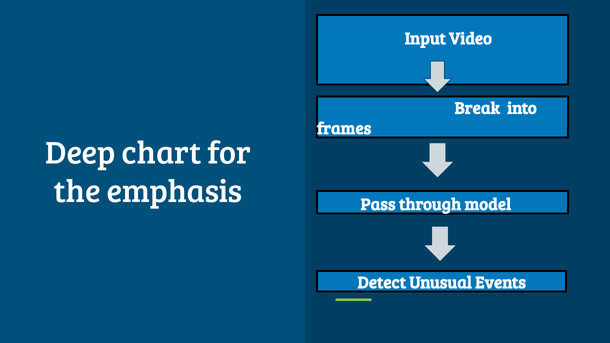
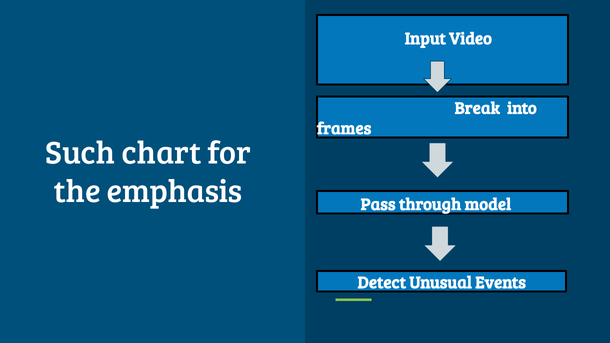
Deep: Deep -> Such (80, 153)
